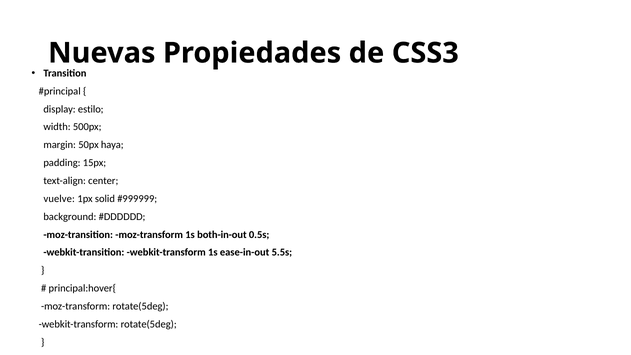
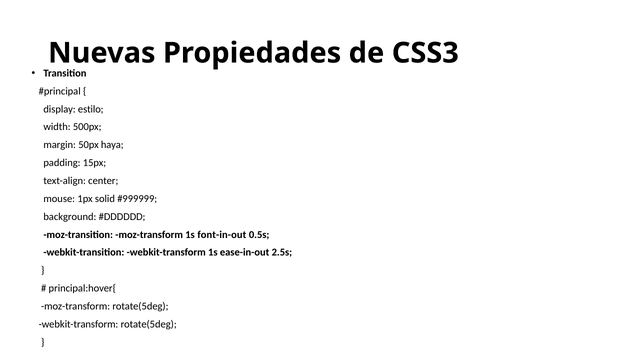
vuelve: vuelve -> mouse (59, 199)
both-in-out: both-in-out -> font-in-out (222, 235)
5.5s: 5.5s -> 2.5s (282, 252)
